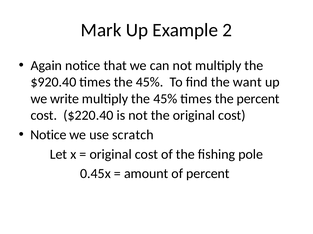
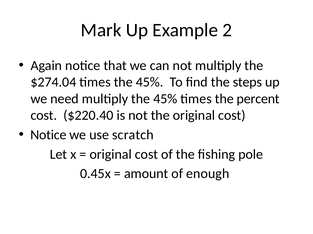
$920.40: $920.40 -> $274.04 (53, 82)
want: want -> steps (247, 82)
write: write -> need (65, 99)
of percent: percent -> enough (208, 174)
